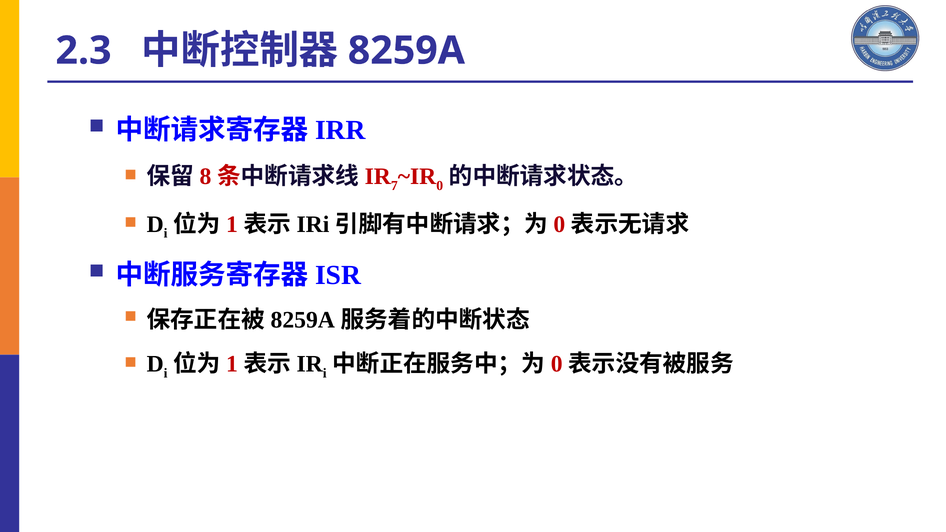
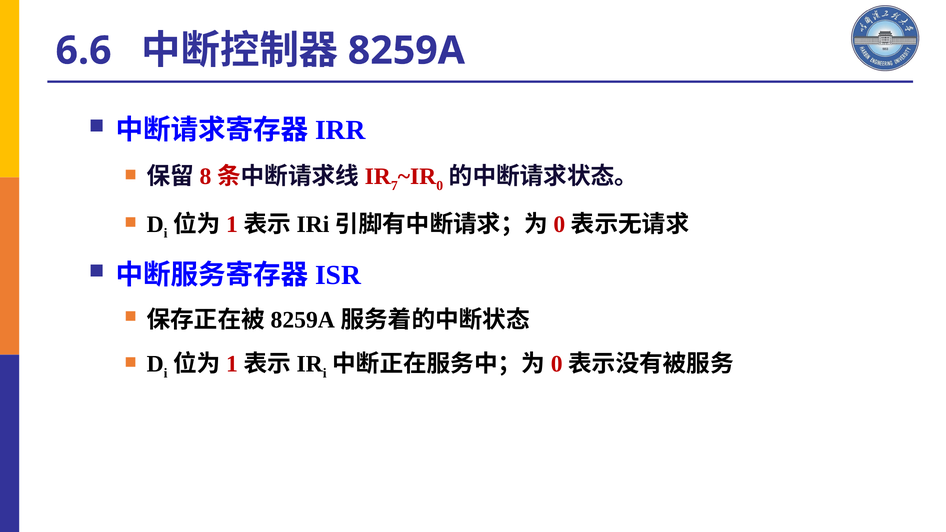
2.3: 2.3 -> 6.6 (84, 51)
